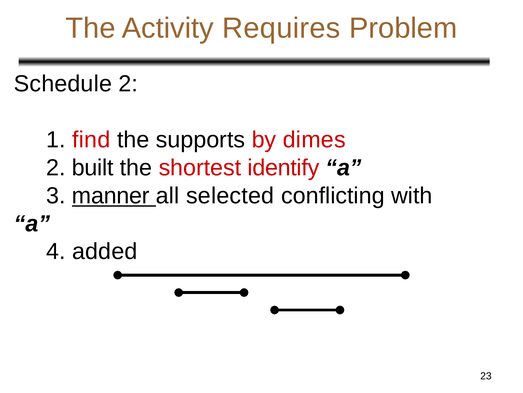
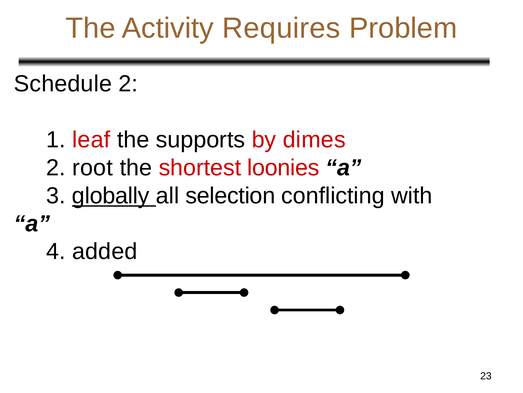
find: find -> leaf (91, 140)
built: built -> root (93, 167)
identify: identify -> loonies (283, 167)
manner: manner -> globally (111, 195)
selected: selected -> selection (230, 195)
